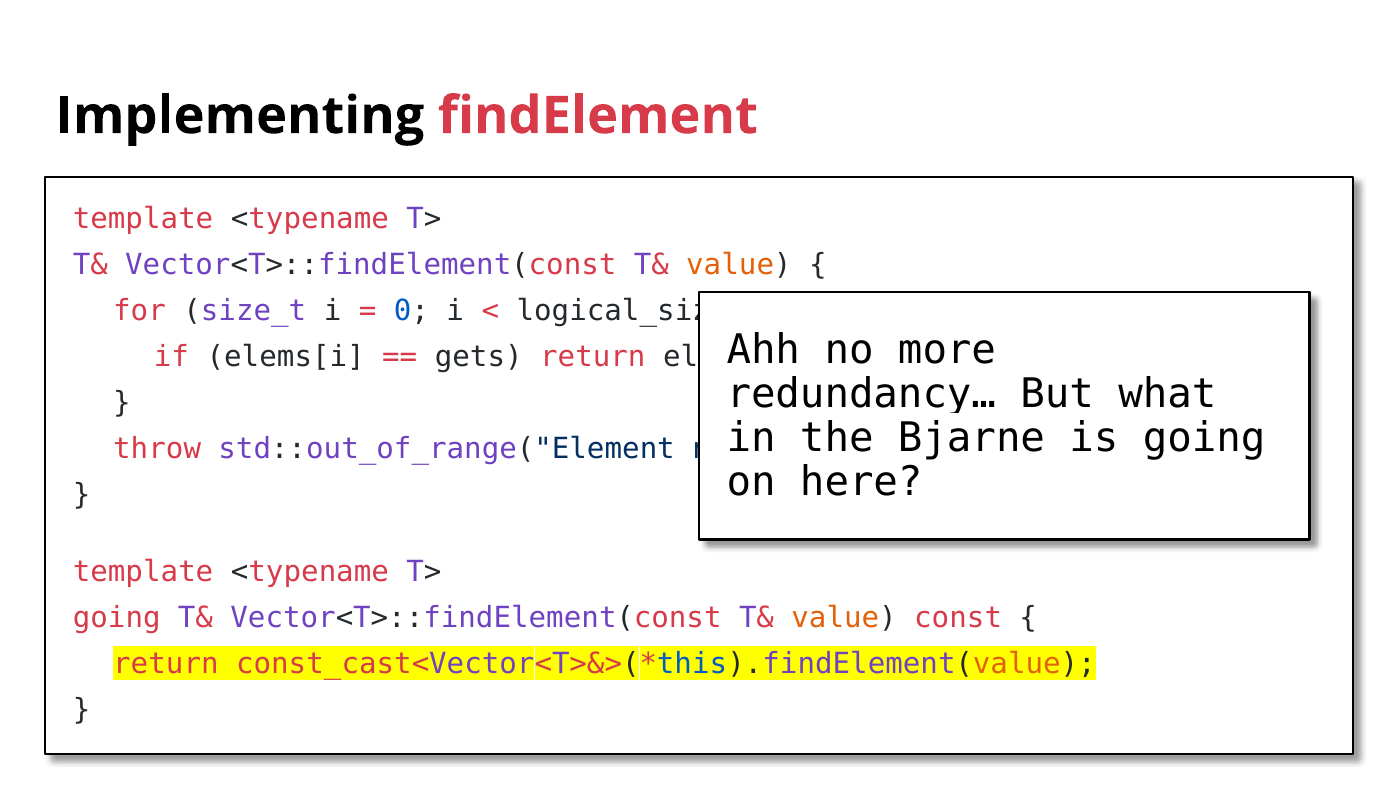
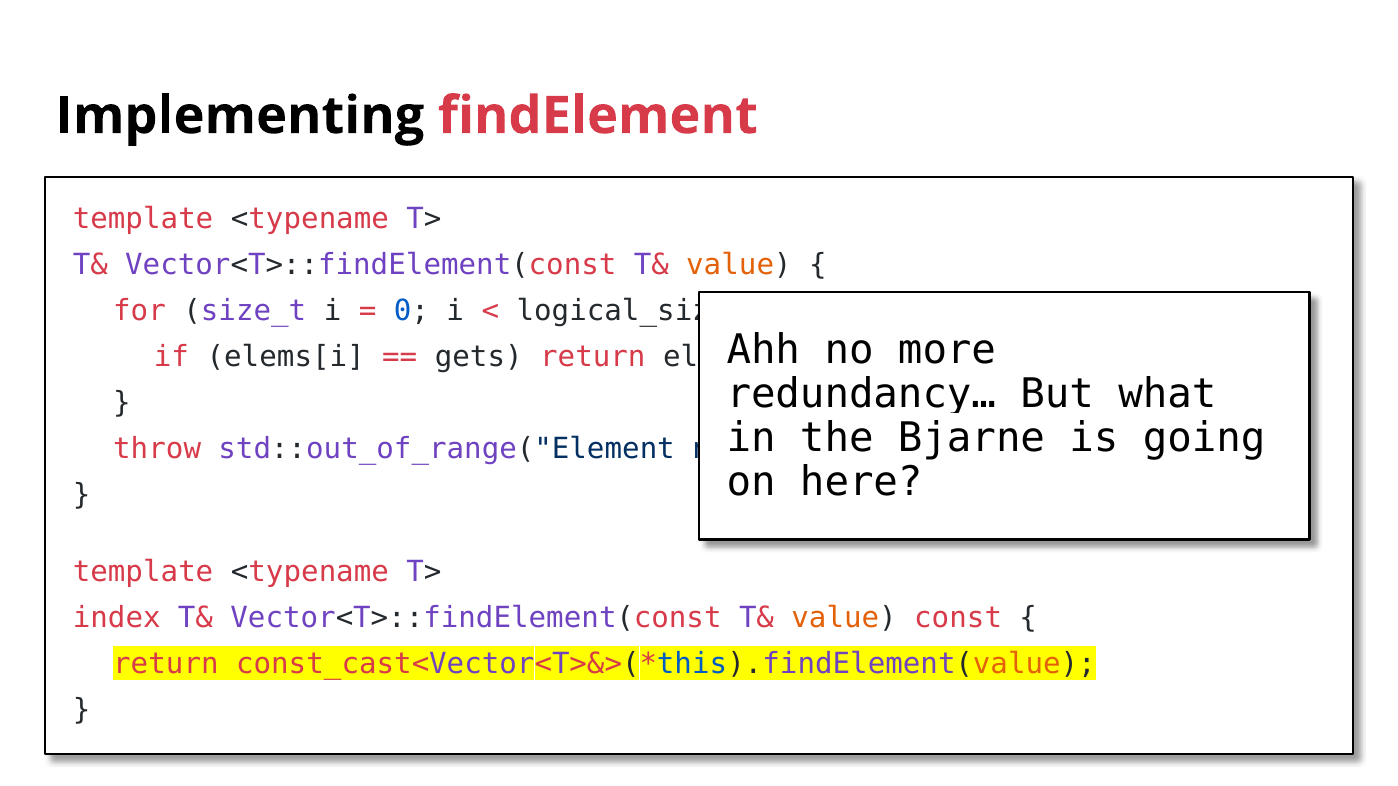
going: going -> index (117, 618)
